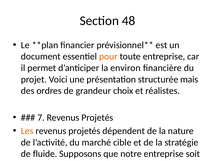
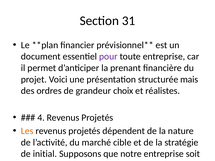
48: 48 -> 31 (129, 21)
pour colour: orange -> purple (108, 57)
environ: environ -> prenant (126, 68)
7: 7 -> 4 (41, 118)
fluide: fluide -> initial (45, 154)
